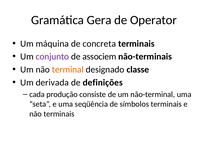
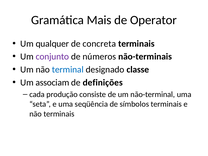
Gera: Gera -> Mais (99, 20)
máquina: máquina -> qualquer (52, 44)
associem: associem -> números (99, 57)
terminal colour: orange -> blue (68, 70)
derivada: derivada -> associam (52, 82)
